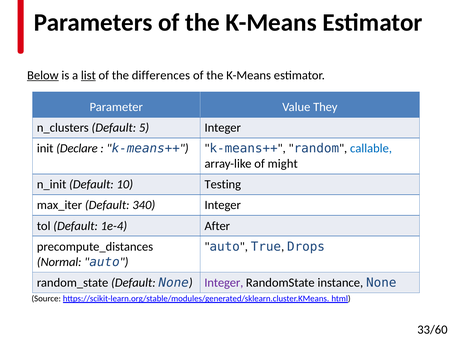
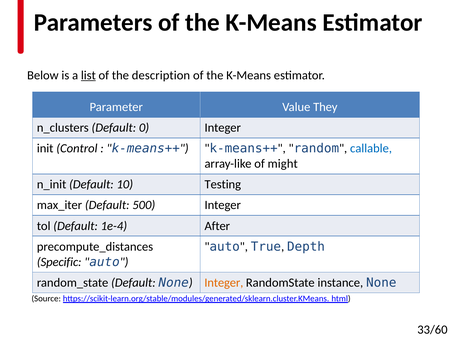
Below underline: present -> none (43, 75)
differences: differences -> description (161, 75)
5: 5 -> 0 (144, 128)
Declare: Declare -> Control (77, 148)
340: 340 -> 500 (144, 205)
Drops: Drops -> Depth (306, 247)
Normal: Normal -> Specific (59, 262)
Integer colour: purple -> orange (224, 283)
